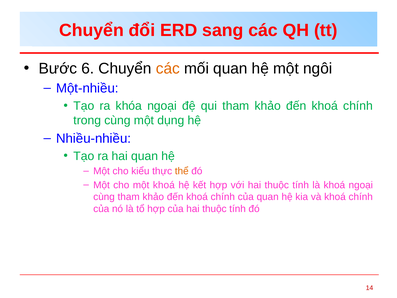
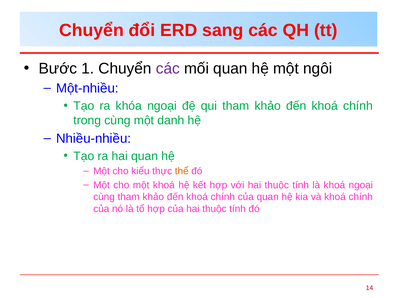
6: 6 -> 1 (88, 69)
các colour: orange -> purple (168, 69)
dụng: dụng -> danh (171, 120)
